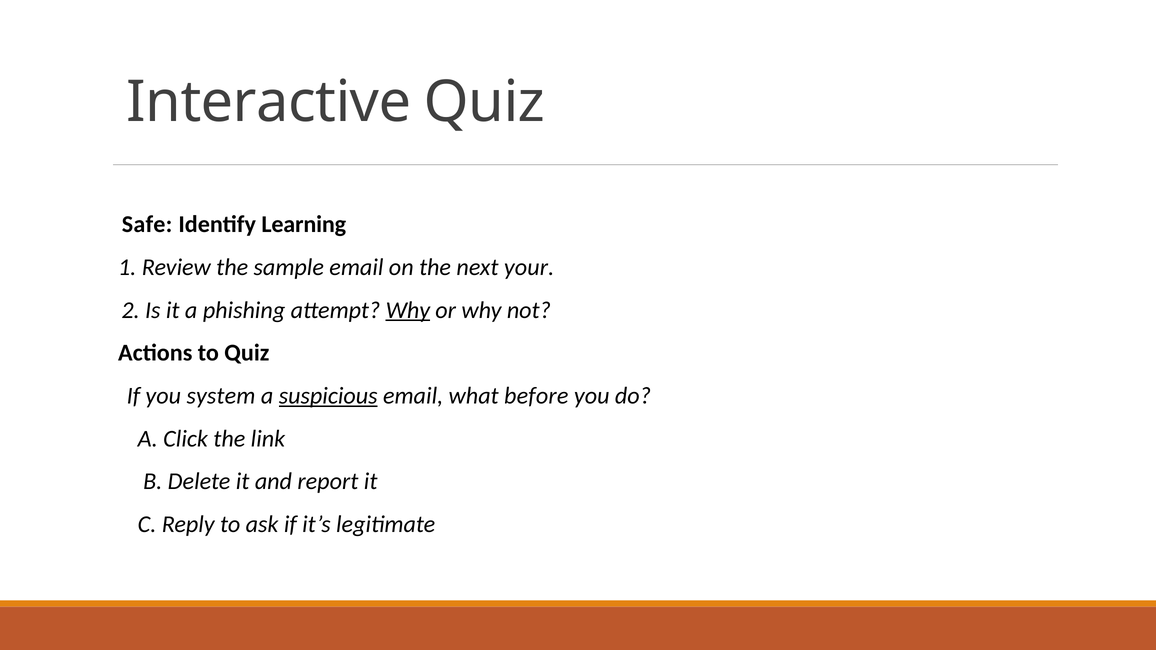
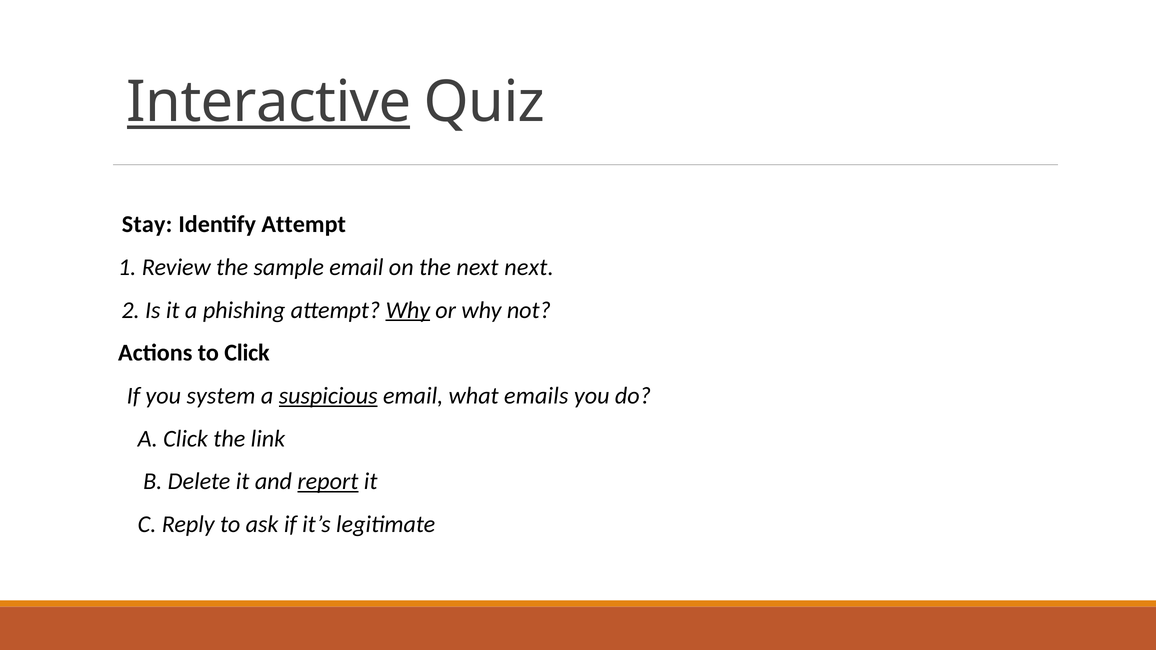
Interactive underline: none -> present (269, 102)
Safe: Safe -> Stay (147, 224)
Identify Learning: Learning -> Attempt (304, 224)
next your: your -> next (529, 267)
to Quiz: Quiz -> Click (247, 353)
before: before -> emails (536, 396)
report underline: none -> present (328, 482)
